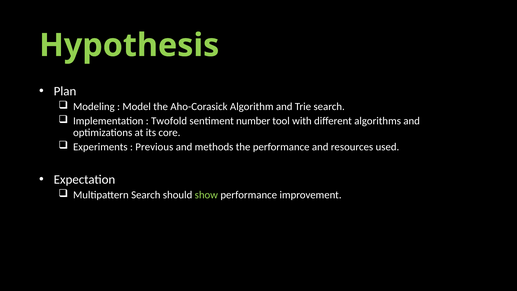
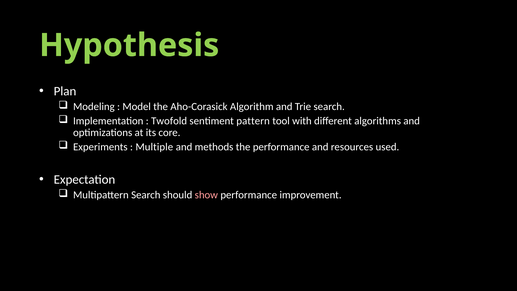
number: number -> pattern (253, 121)
Previous: Previous -> Multiple (154, 147)
show colour: light green -> pink (206, 195)
